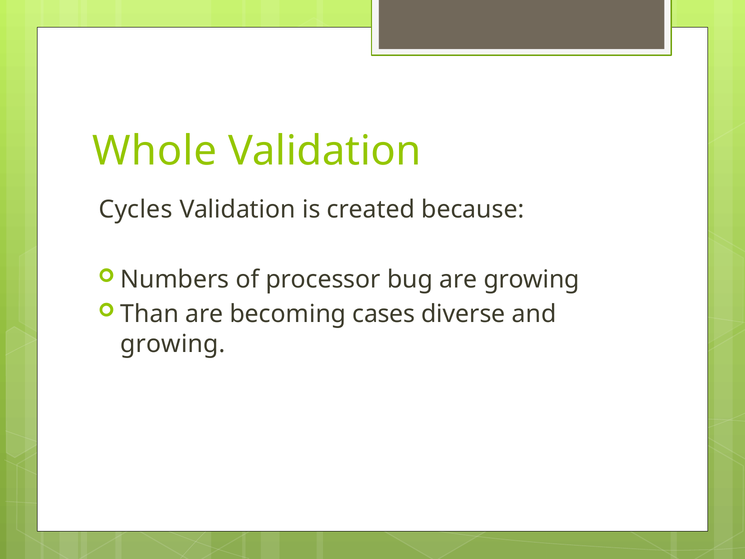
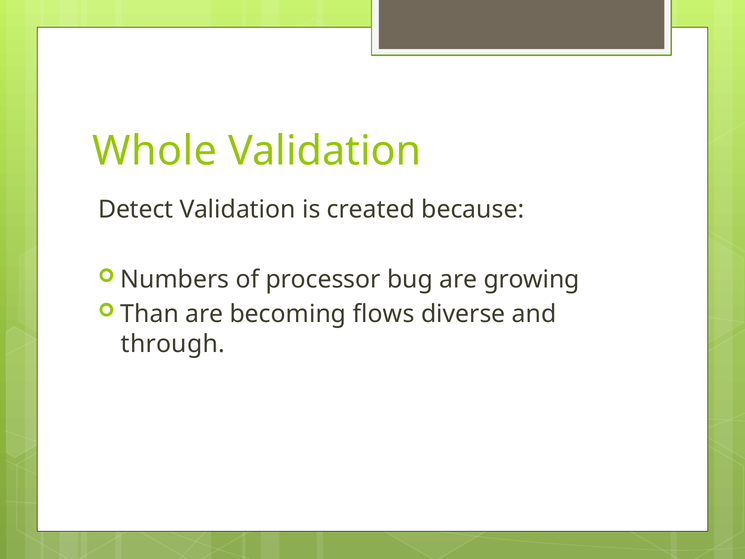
Cycles: Cycles -> Detect (136, 210)
cases: cases -> flows (384, 314)
growing: growing -> through (173, 344)
